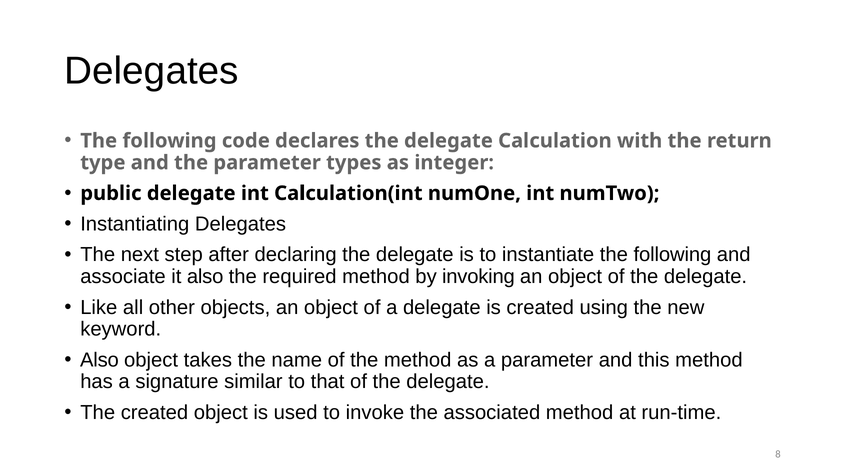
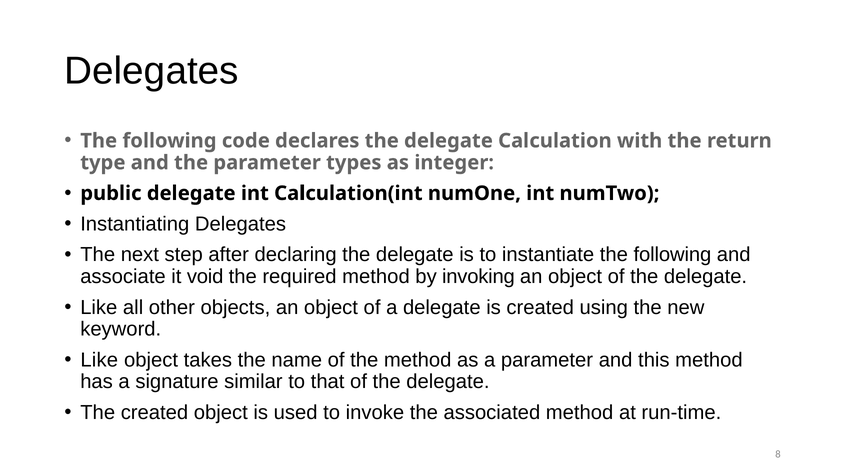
it also: also -> void (205, 276)
Also: Also -> Like (99, 359)
